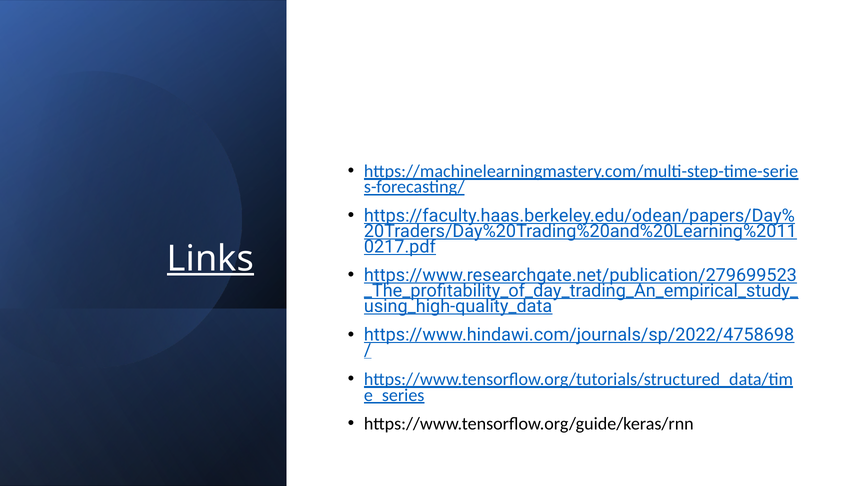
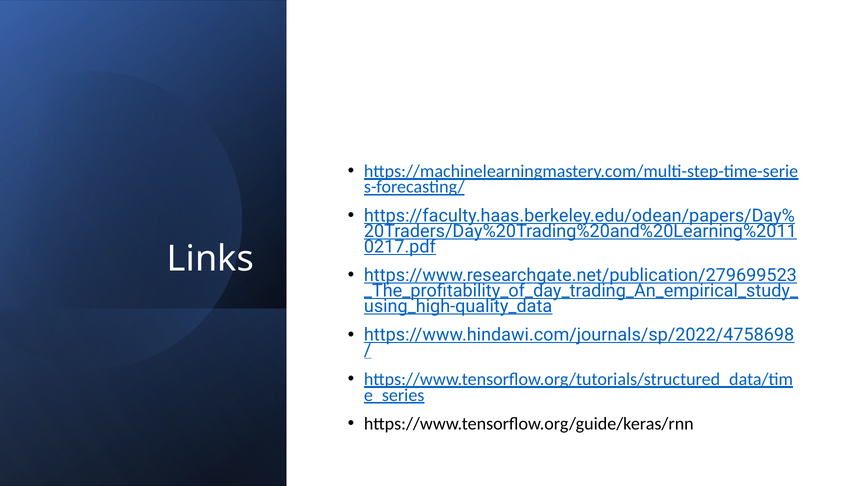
Links underline: present -> none (210, 259)
